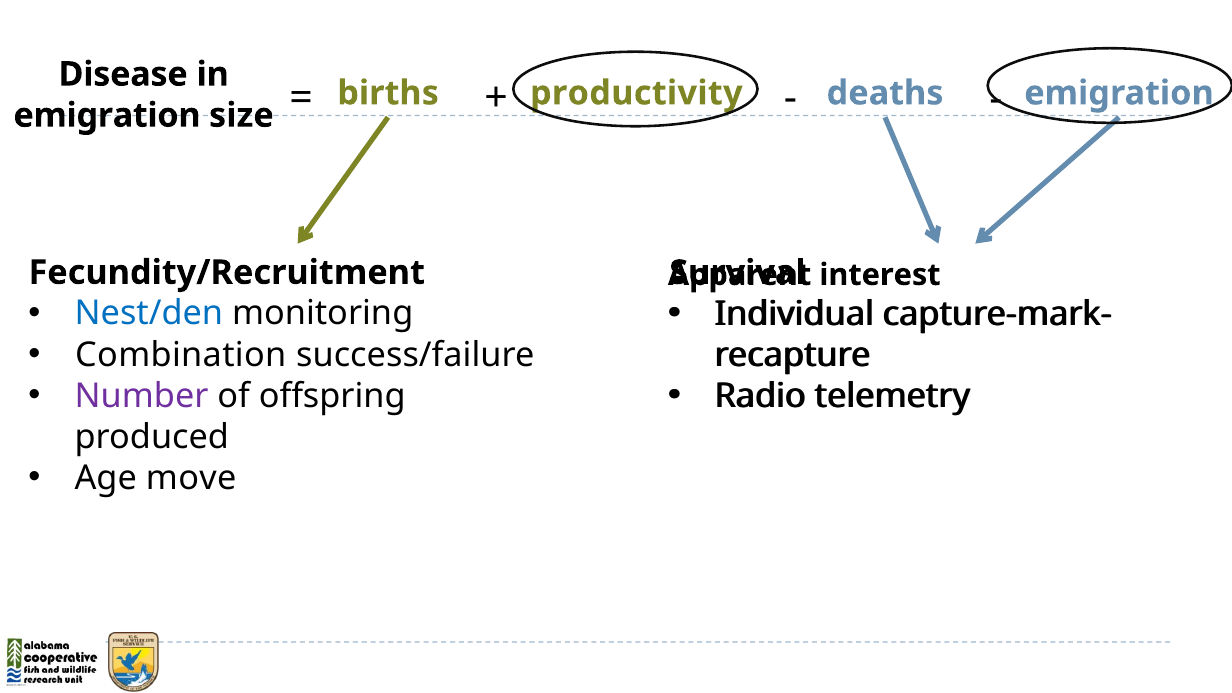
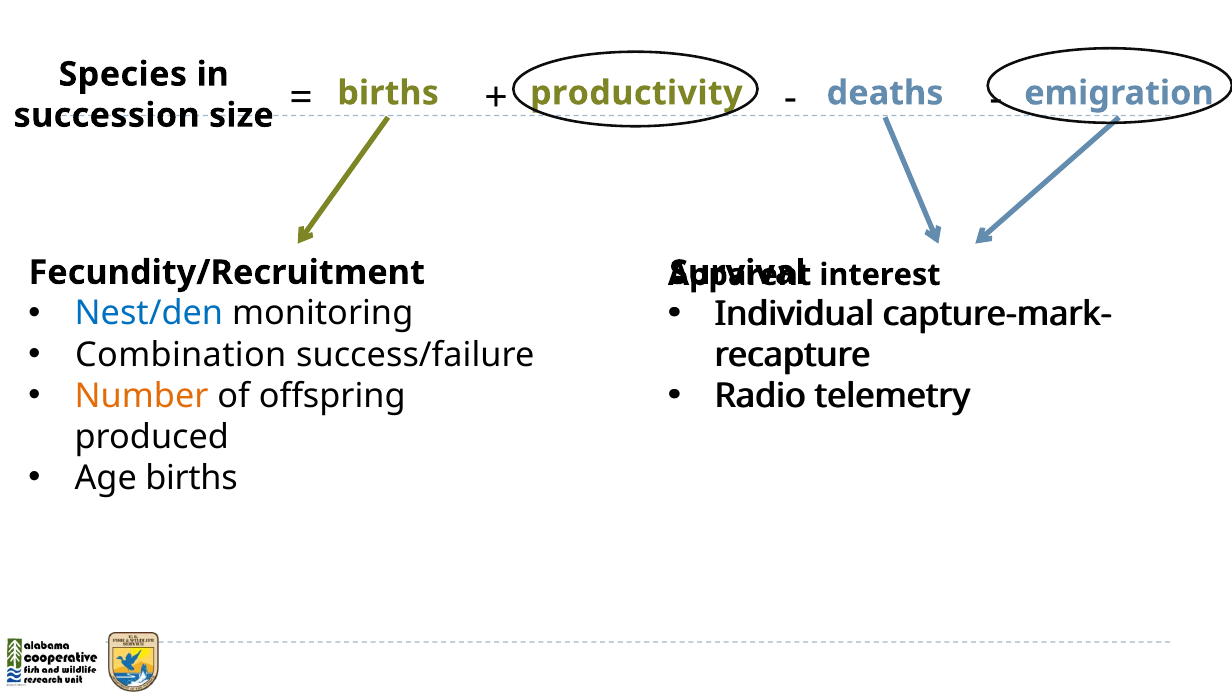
Disease: Disease -> Species (123, 74)
emigration: emigration -> succession (107, 115)
Number colour: purple -> orange (142, 396)
Age move: move -> births (192, 478)
